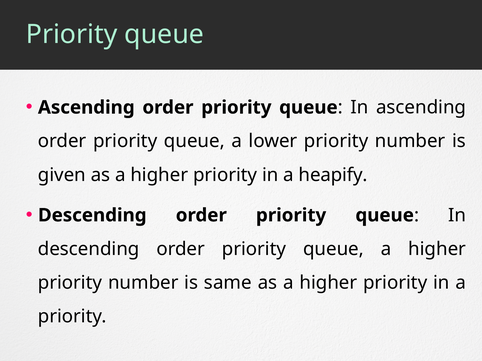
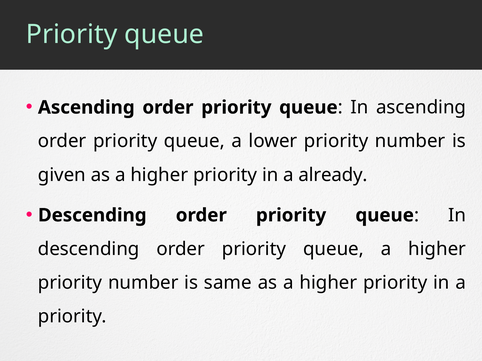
heapify: heapify -> already (333, 175)
